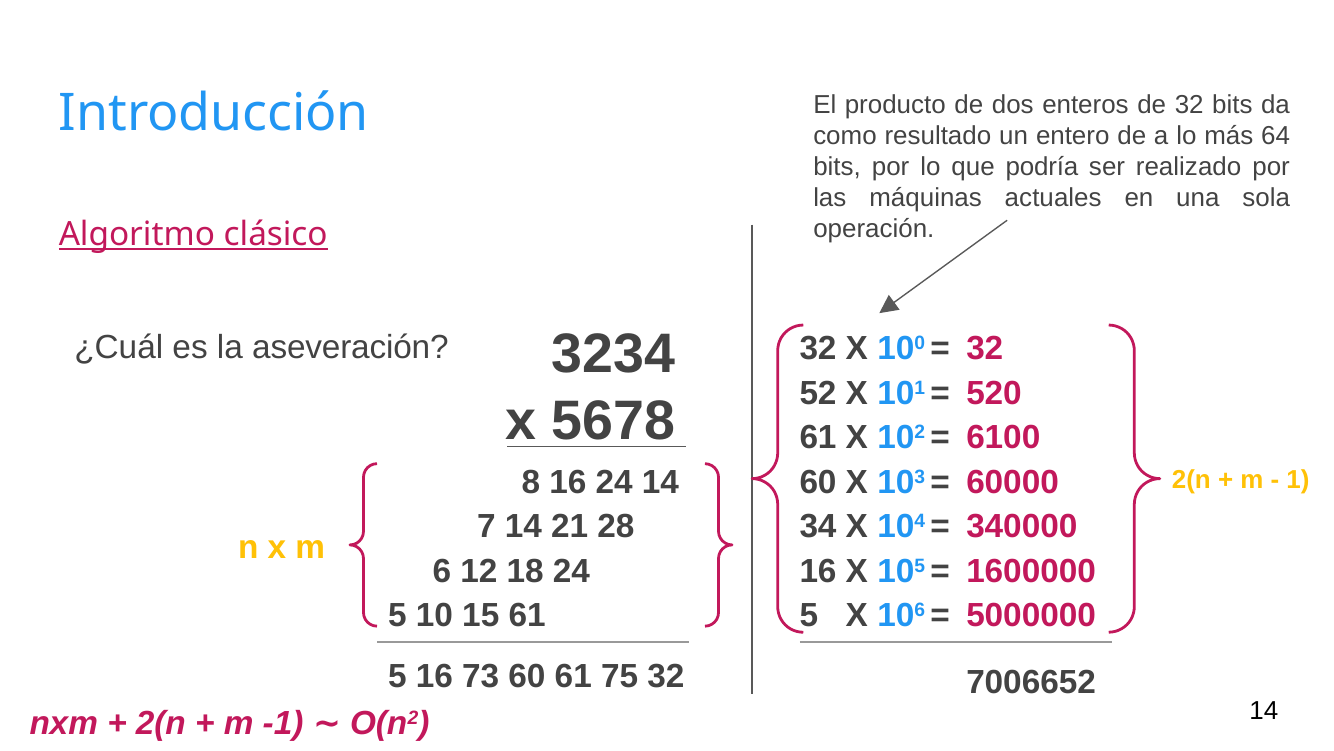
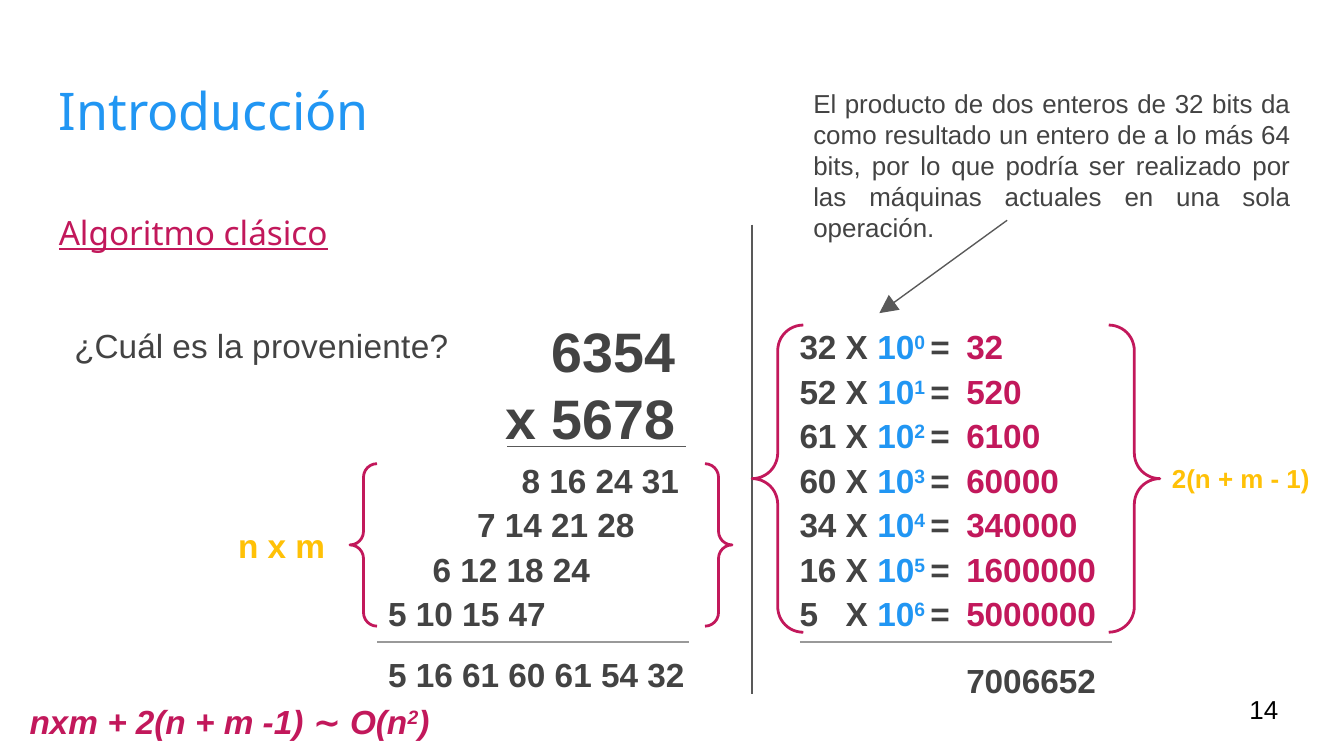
3234: 3234 -> 6354 (614, 354)
aseveración: aseveración -> proveniente (350, 347)
24 14: 14 -> 31 (660, 482)
15 61: 61 -> 47 (527, 615)
16 73: 73 -> 61 (481, 676)
75: 75 -> 54 (620, 676)
